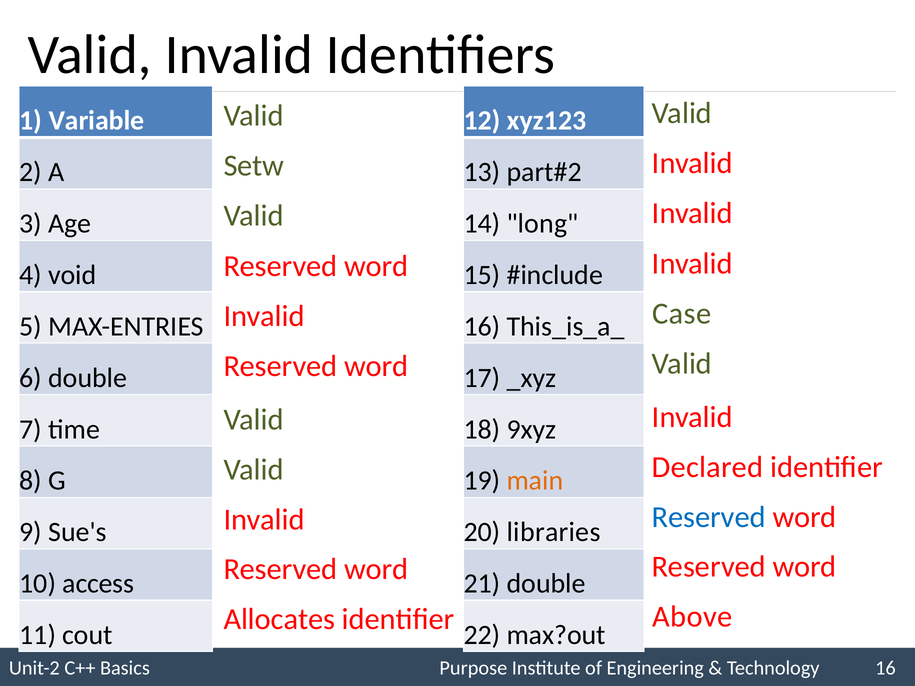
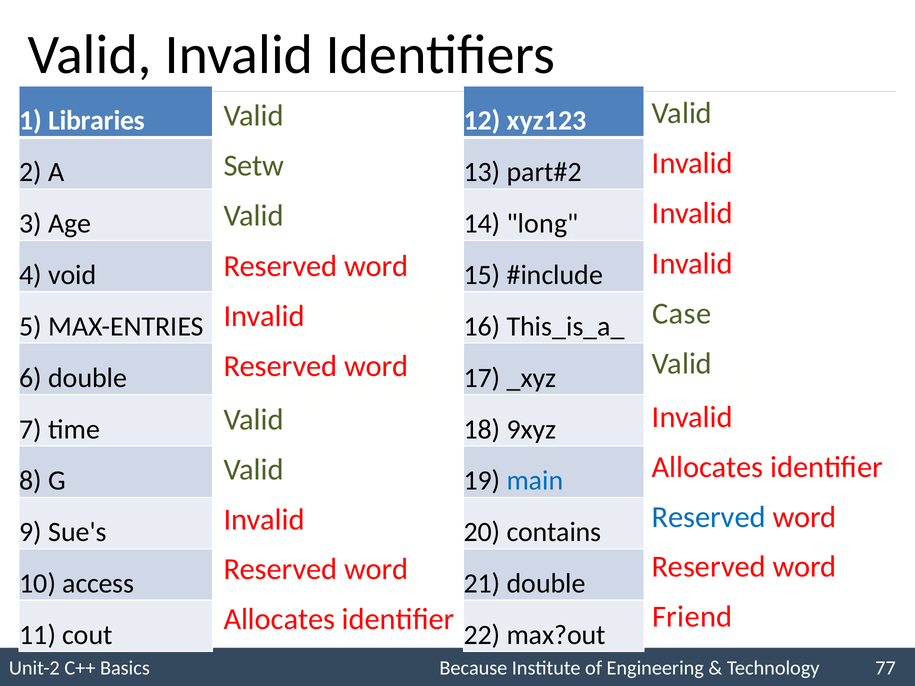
Variable: Variable -> Libraries (97, 121)
Declared: Declared -> Allocates (708, 467)
main colour: orange -> blue (535, 481)
libraries: libraries -> contains (554, 532)
Above: Above -> Friend (692, 617)
Purpose: Purpose -> Because (473, 668)
16: 16 -> 77 (885, 668)
